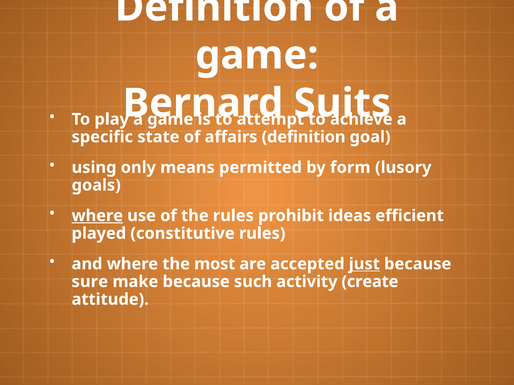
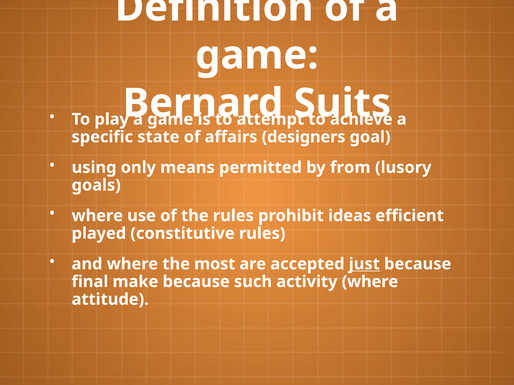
affairs definition: definition -> designers (304, 137)
form: form -> from (350, 168)
where underline: present -> none (97, 216)
sure: sure -> final (90, 282)
activity create: create -> where (370, 282)
